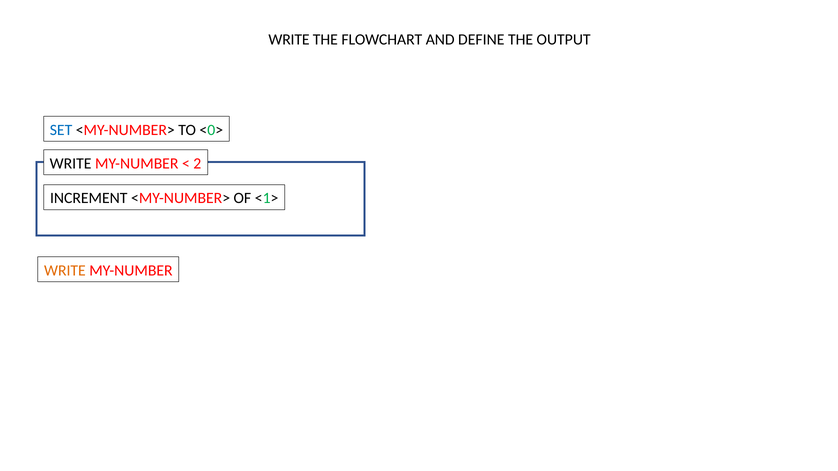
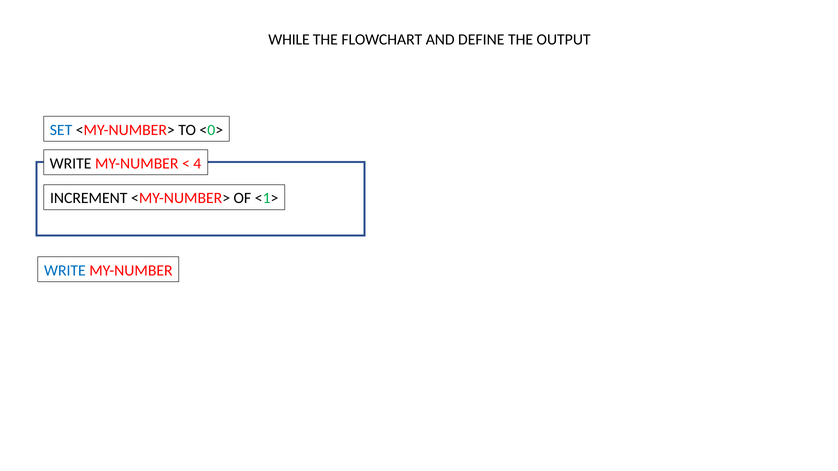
WRITE: WRITE -> WHILE (289, 40)
2: 2 -> 4 (197, 164)
WRITE colour: orange -> blue (65, 271)
